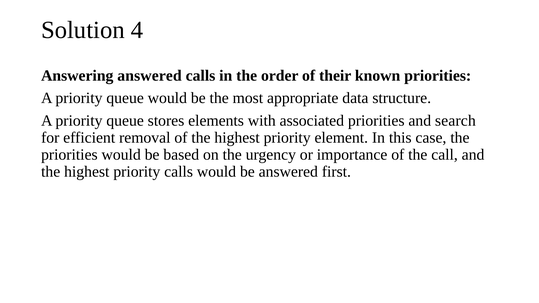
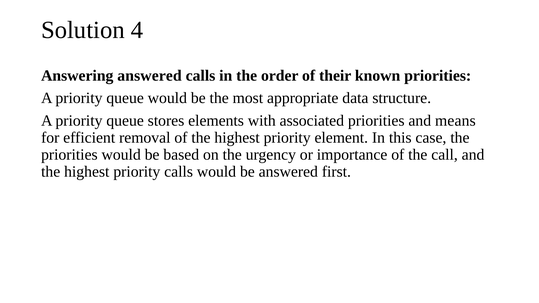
search: search -> means (455, 121)
